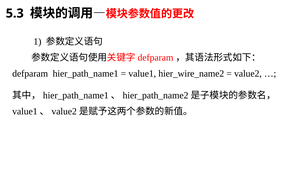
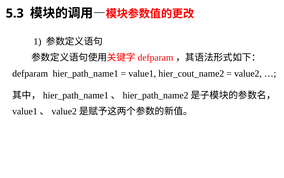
hier_wire_name2: hier_wire_name2 -> hier_cout_name2 (191, 73)
